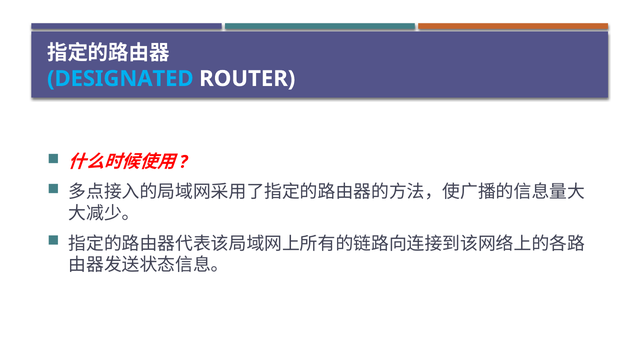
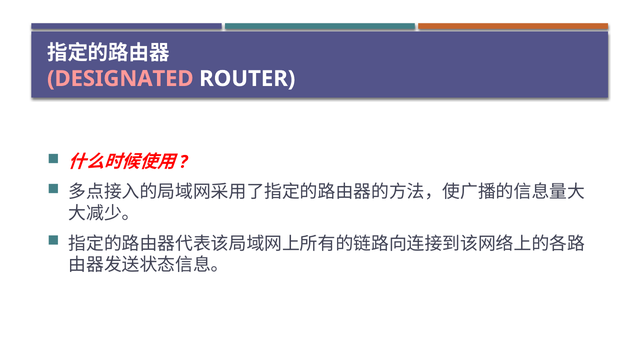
DESIGNATED colour: light blue -> pink (120, 79)
